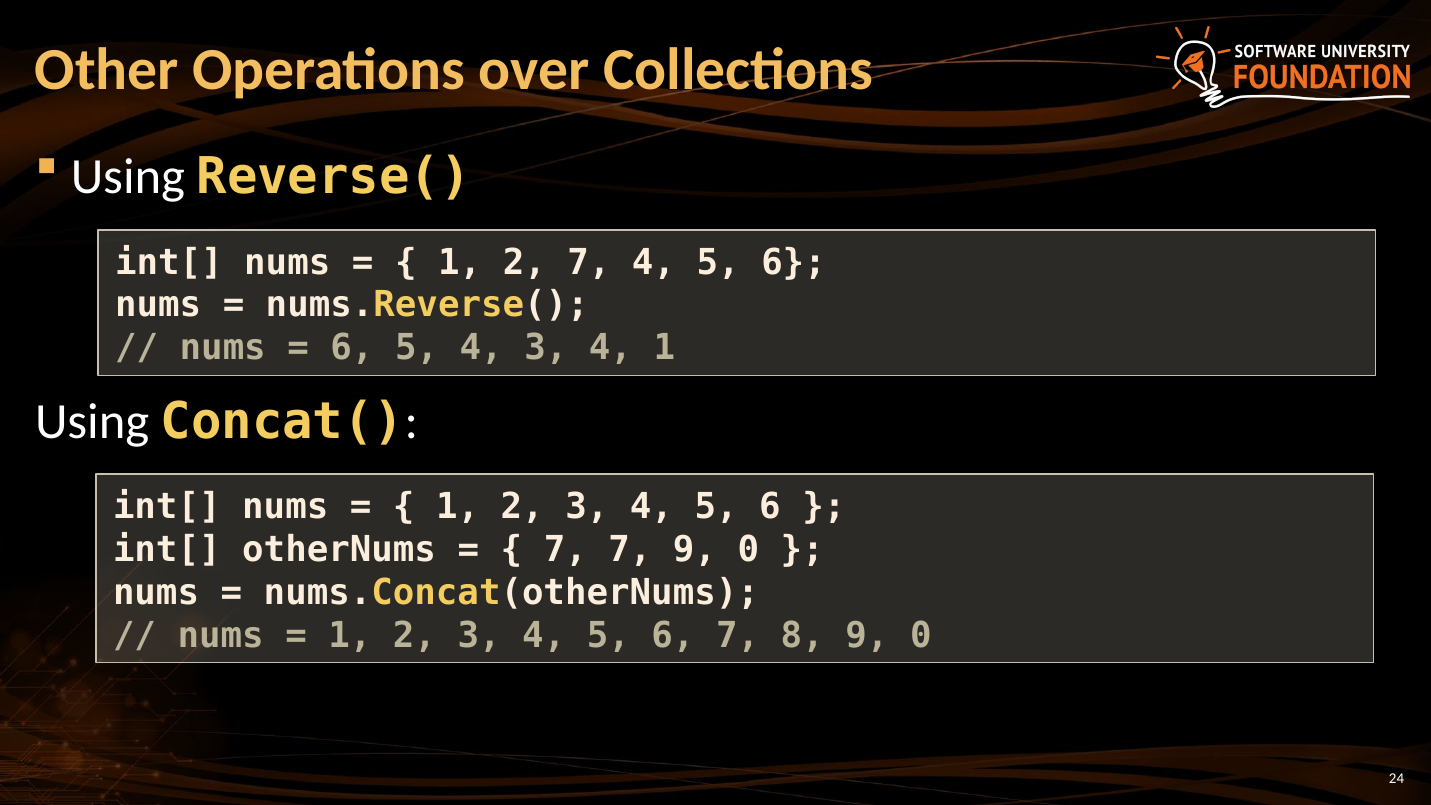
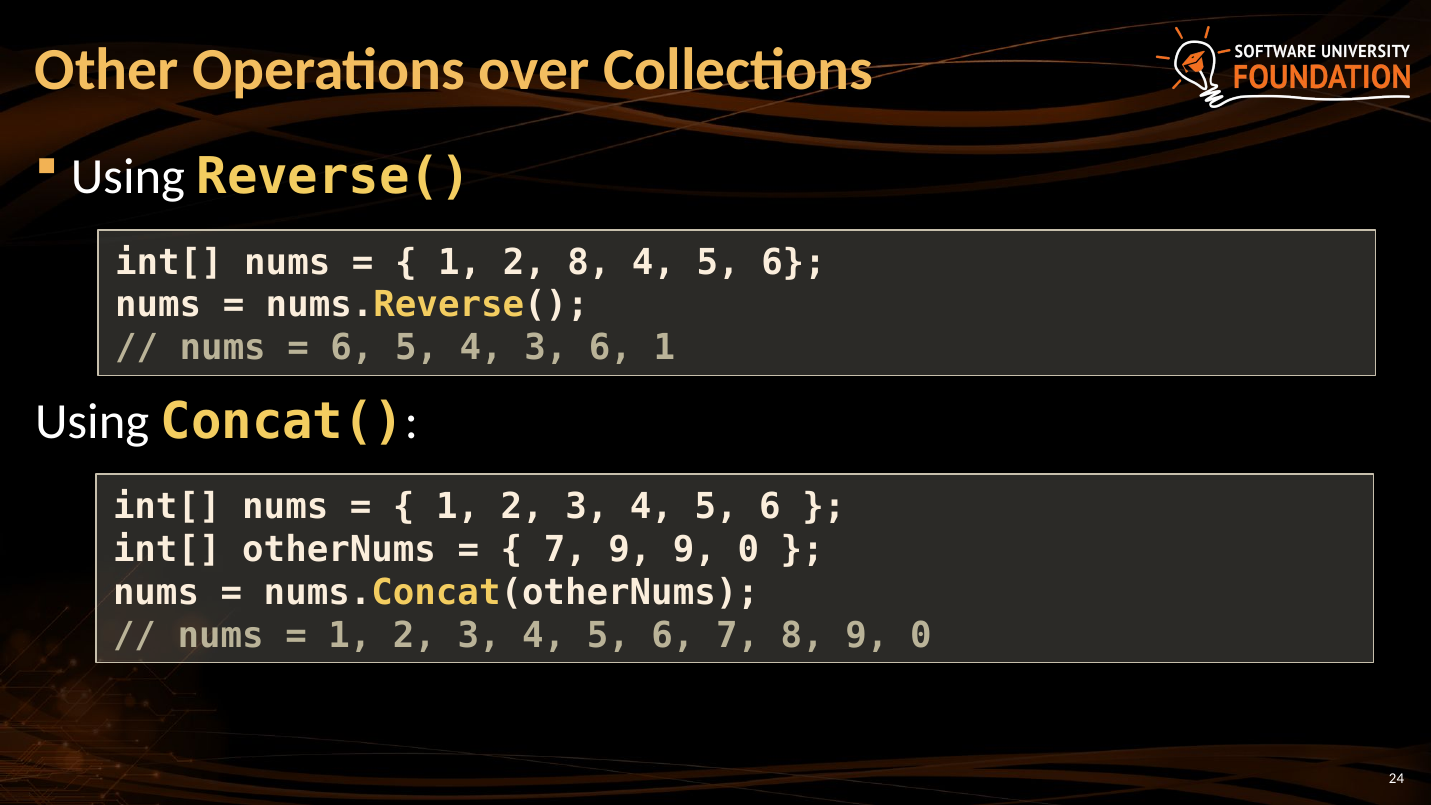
2 7: 7 -> 8 (589, 262)
4 3 4: 4 -> 6 (611, 348)
7 7: 7 -> 9 (630, 549)
